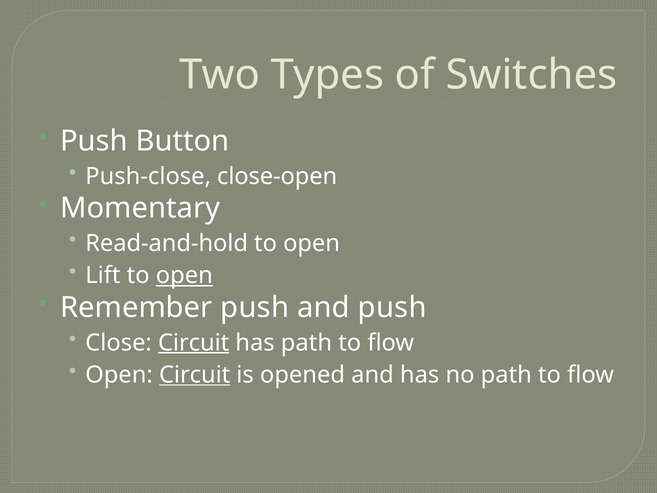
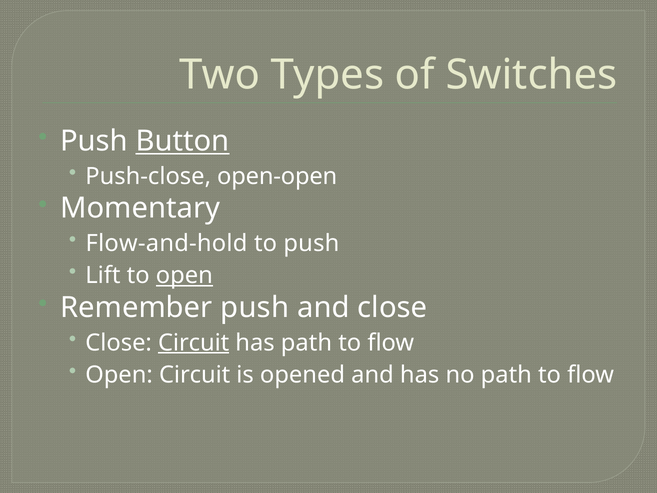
Button underline: none -> present (183, 141)
close-open: close-open -> open-open (277, 176)
Read-and-hold: Read-and-hold -> Flow-and-hold (166, 243)
open: open -> push (311, 243)
and push: push -> close (392, 307)
Circuit underline: present -> none (195, 375)
